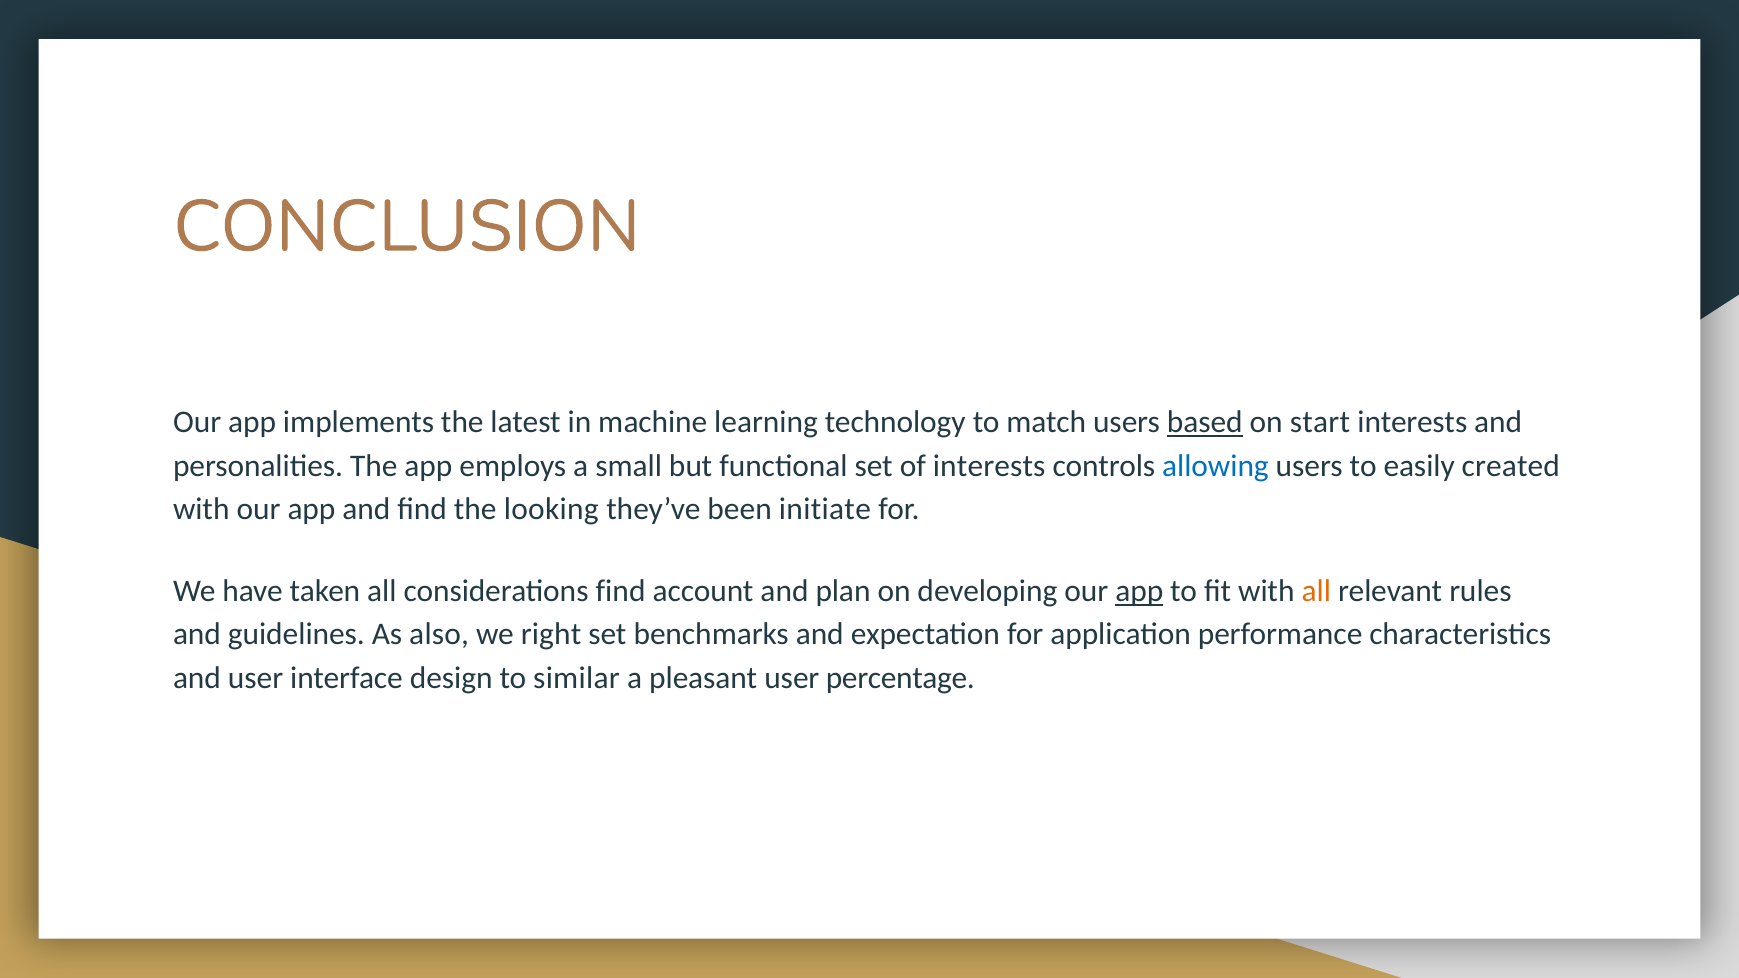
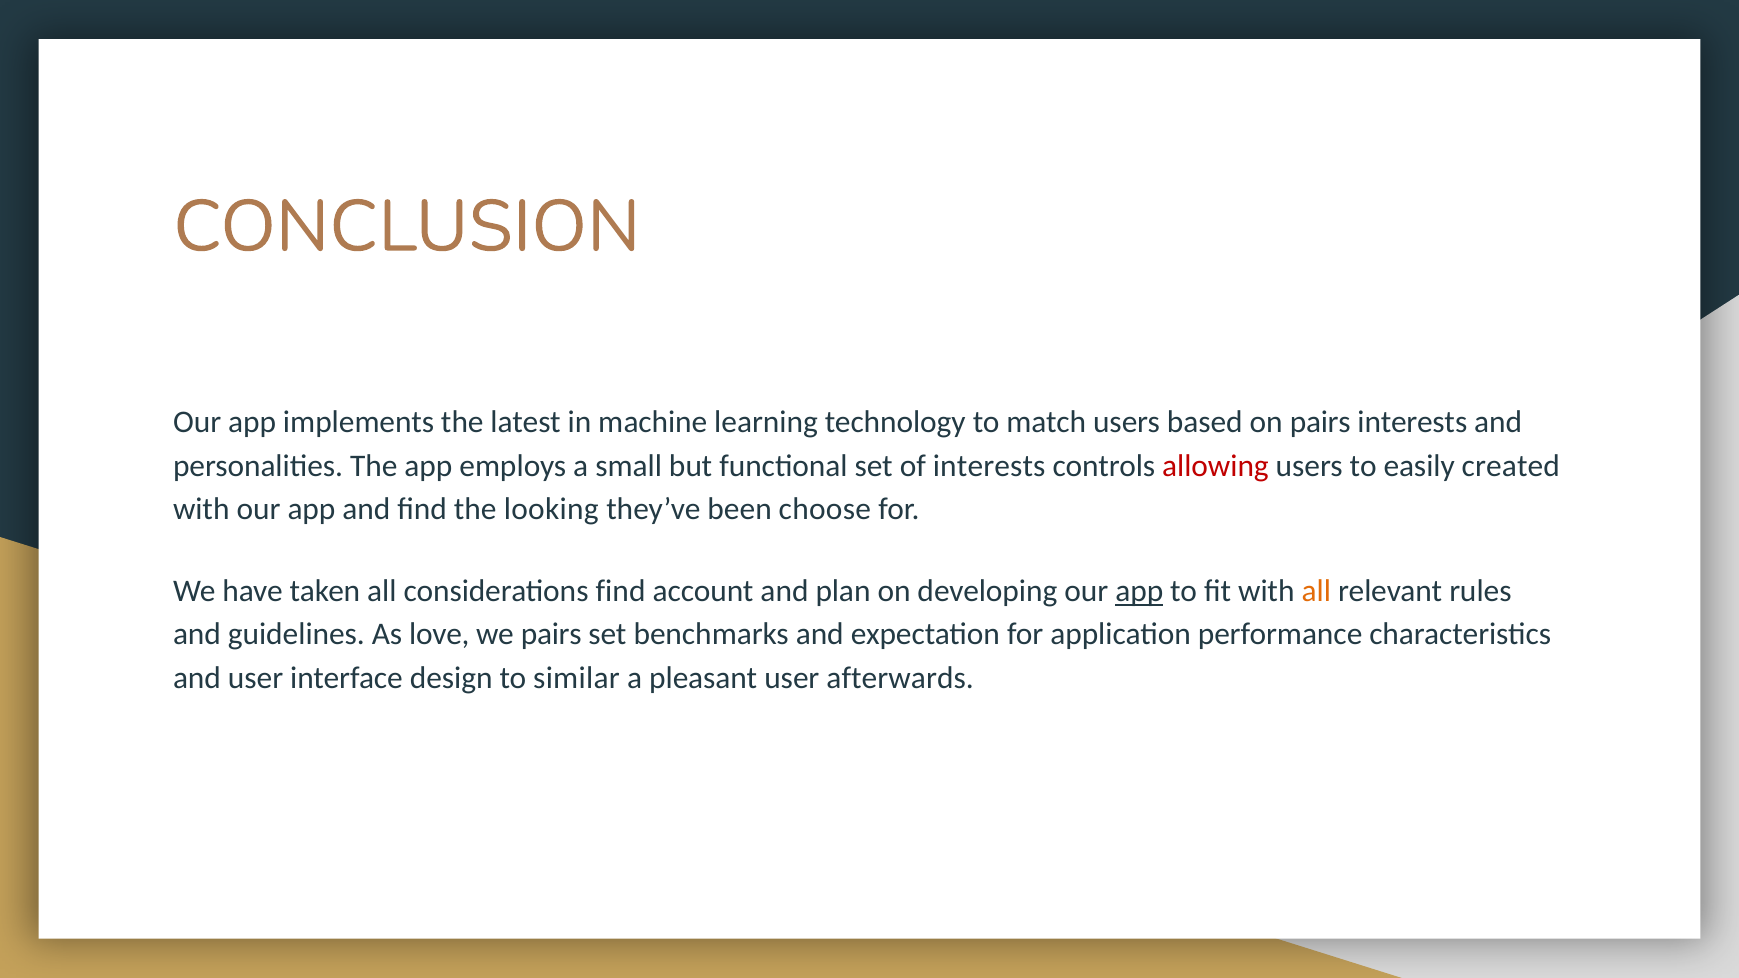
based underline: present -> none (1205, 423)
on start: start -> pairs (1320, 423)
allowing colour: blue -> red (1215, 466)
initiate: initiate -> choose (825, 509)
also: also -> love (439, 635)
we right: right -> pairs (551, 635)
percentage: percentage -> afterwards (900, 678)
